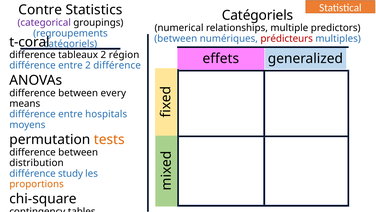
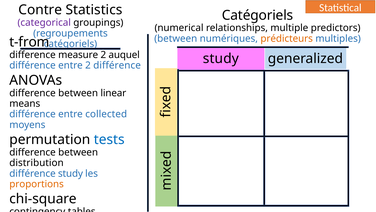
prédicteurs colour: red -> orange (287, 38)
t-coral: t-coral -> t-from (29, 42)
difference tableaux: tableaux -> measure (78, 55)
région: région -> auquel (124, 55)
effets: effets -> study (221, 59)
every: every -> linear (113, 93)
hospitals: hospitals -> collected (106, 114)
tests colour: orange -> blue (109, 139)
